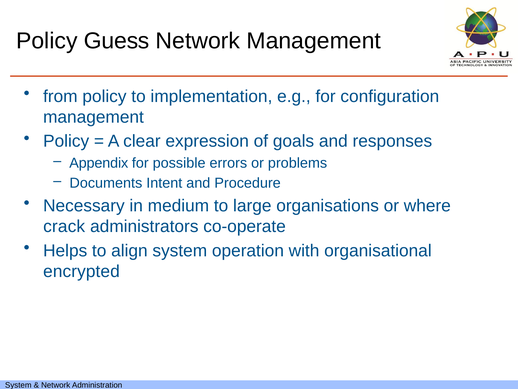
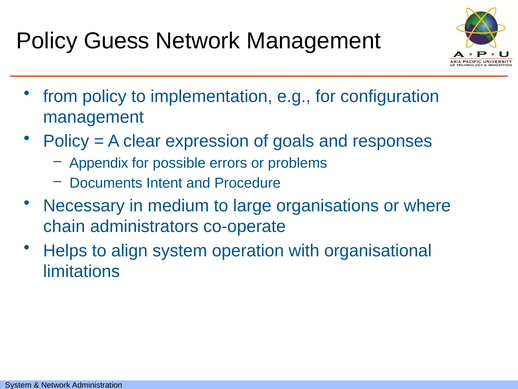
crack: crack -> chain (64, 226)
encrypted: encrypted -> limitations (82, 271)
